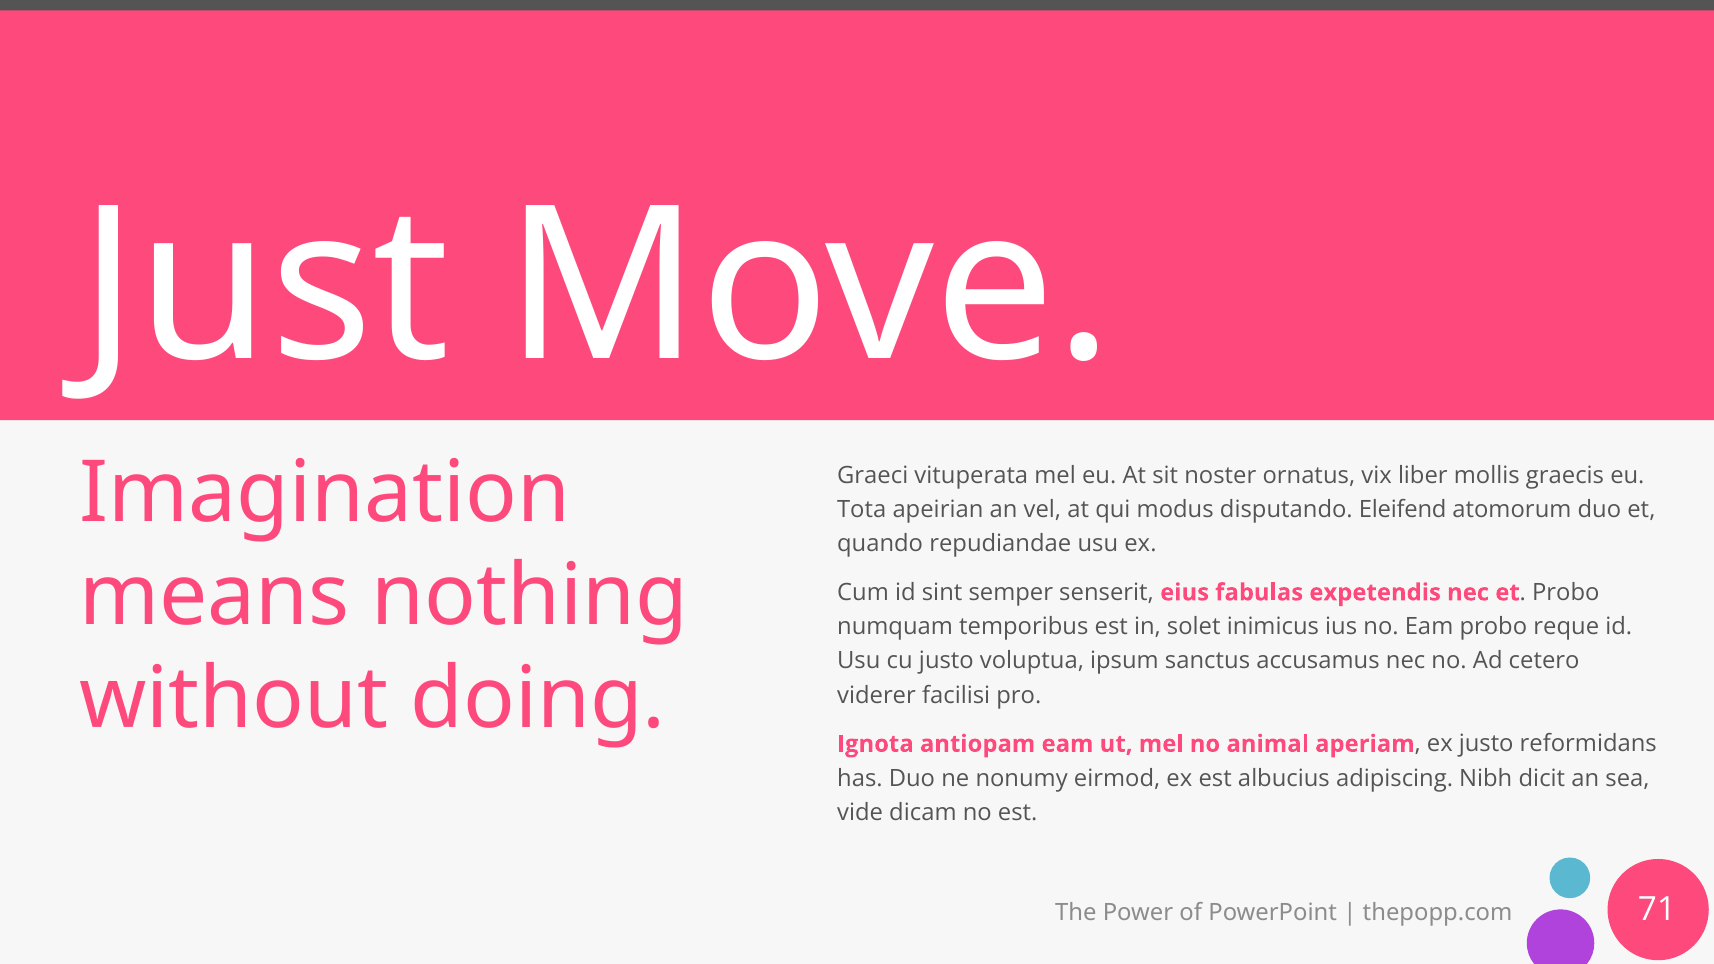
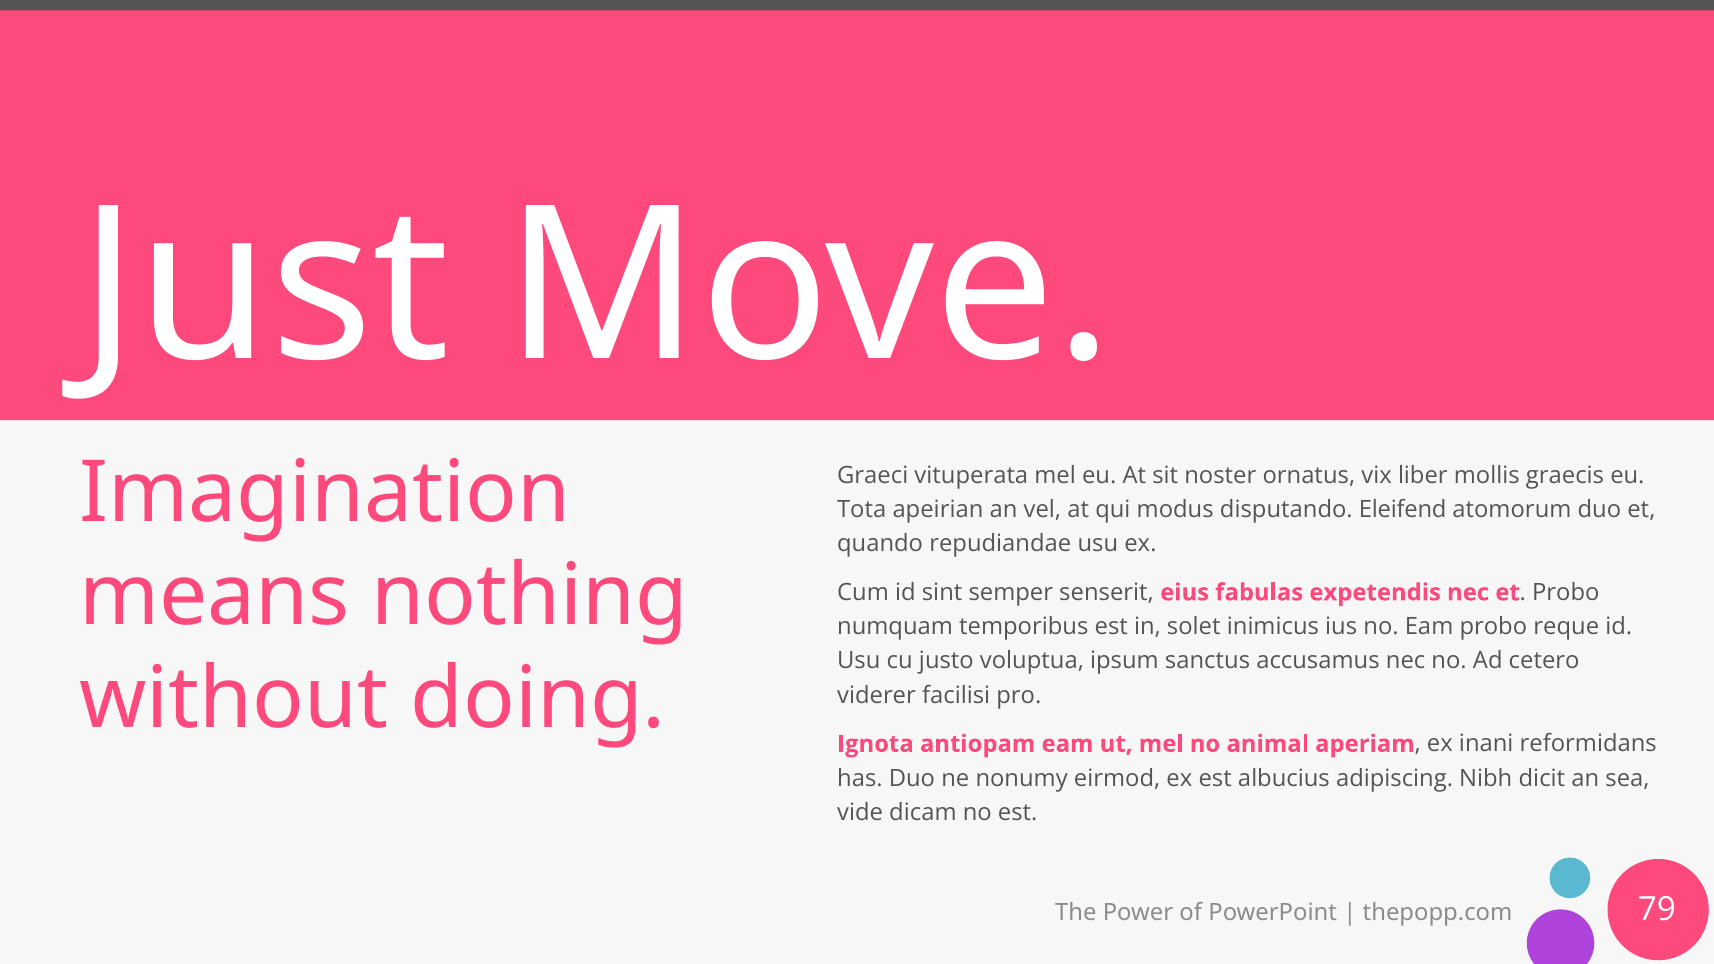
ex justo: justo -> inani (1486, 744)
71: 71 -> 79 (1657, 909)
